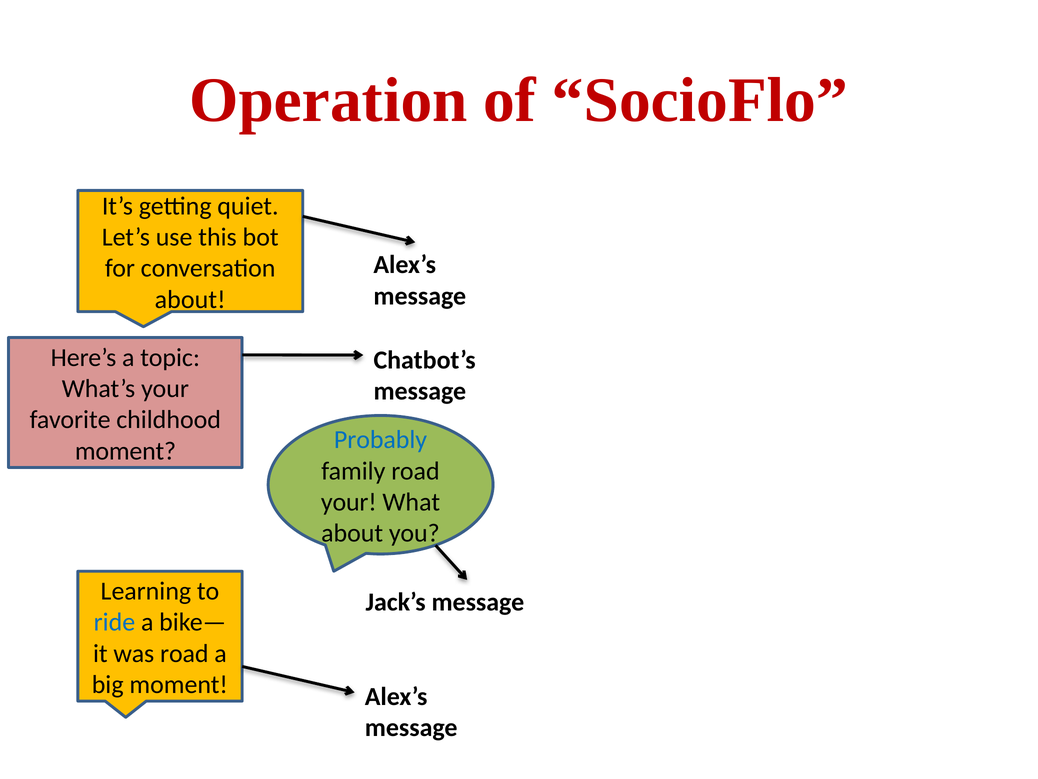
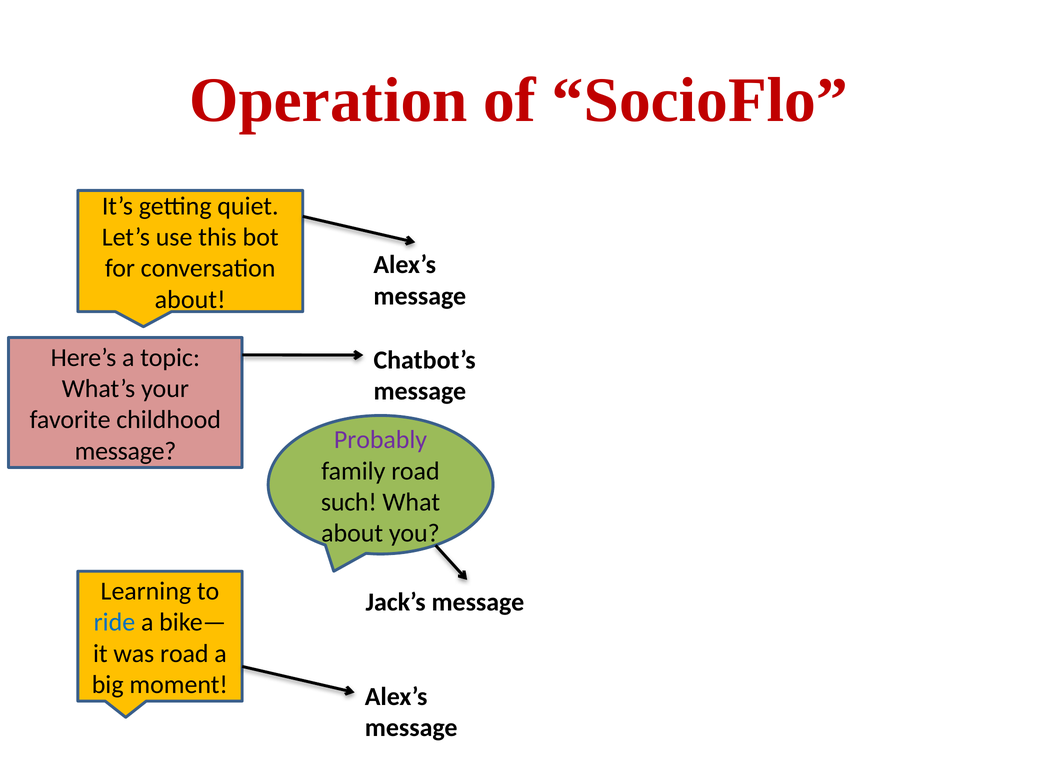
Probably colour: blue -> purple (381, 439)
moment: moment -> message (126, 451)
your: your -> such (349, 502)
